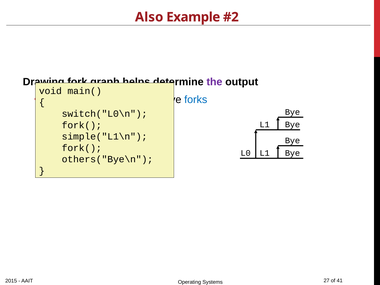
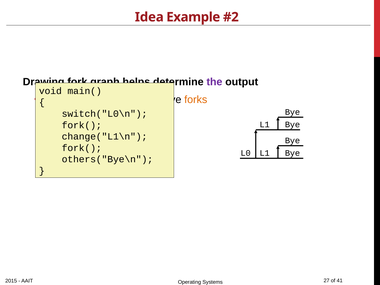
Also: Also -> Idea (149, 17)
forks colour: blue -> orange (196, 100)
simple("L1\n: simple("L1\n -> change("L1\n (105, 137)
